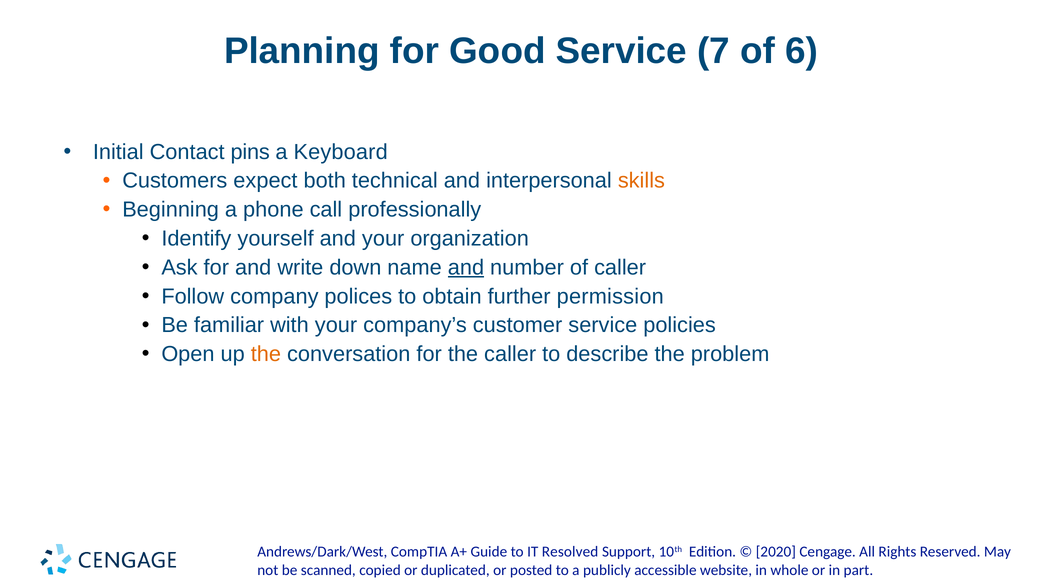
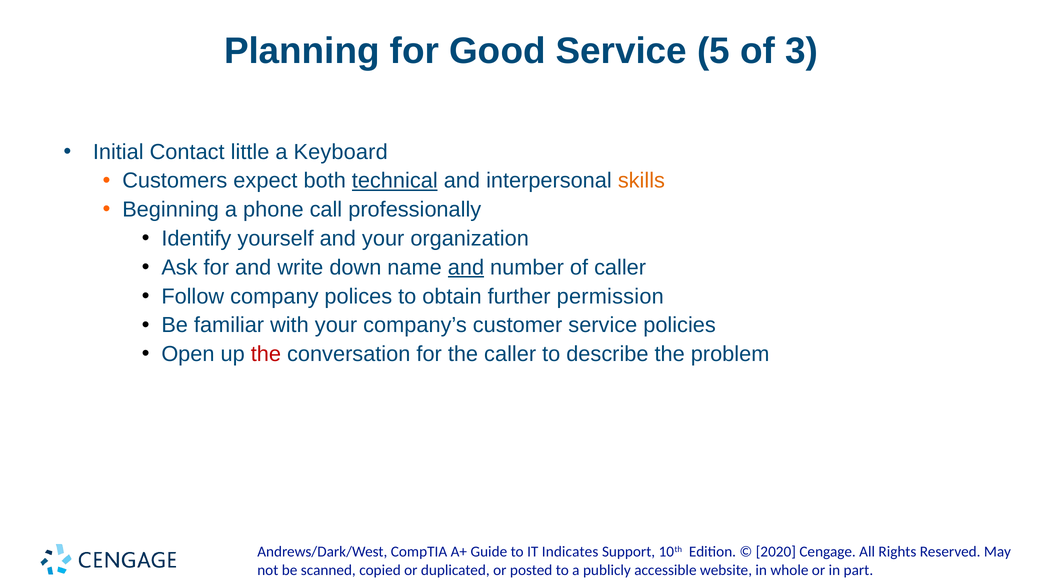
7: 7 -> 5 (713, 51)
6: 6 -> 3 (801, 51)
pins: pins -> little (250, 152)
technical underline: none -> present (395, 181)
the colour: orange -> red (266, 354)
Resolved: Resolved -> Indicates (570, 552)
